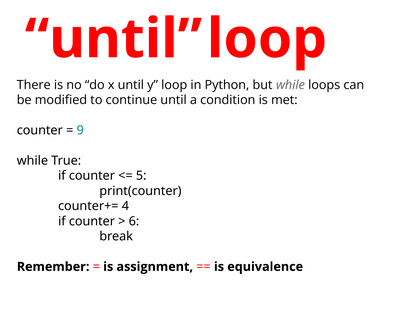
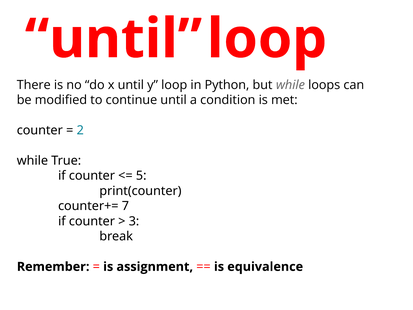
9: 9 -> 2 (80, 130)
4: 4 -> 7 (125, 206)
6: 6 -> 3 (134, 221)
